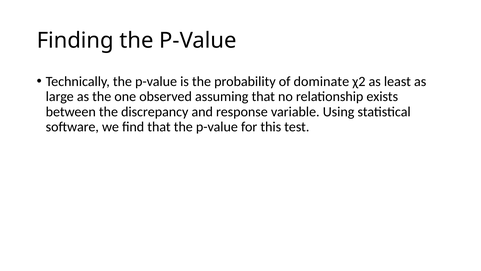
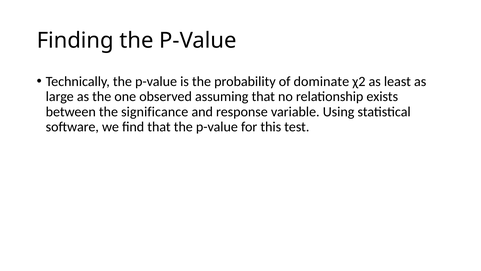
discrepancy: discrepancy -> significance (155, 112)
